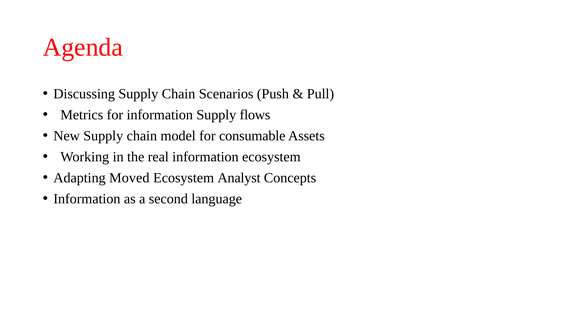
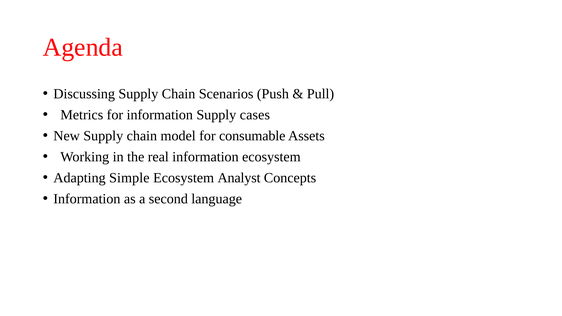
flows: flows -> cases (255, 115)
Moved: Moved -> Simple (129, 178)
